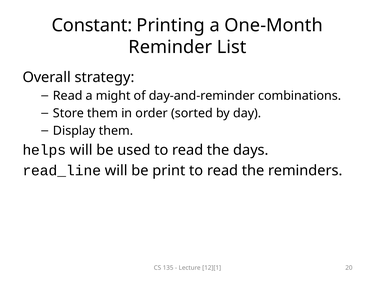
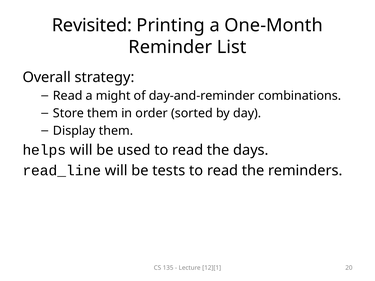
Constant: Constant -> Revisited (92, 25)
print: print -> tests (169, 171)
